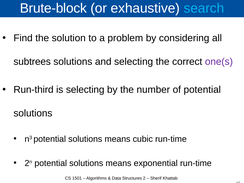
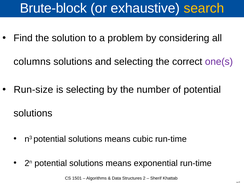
search colour: light blue -> yellow (204, 8)
subtrees: subtrees -> columns (32, 62)
Run-third: Run-third -> Run-size (33, 90)
